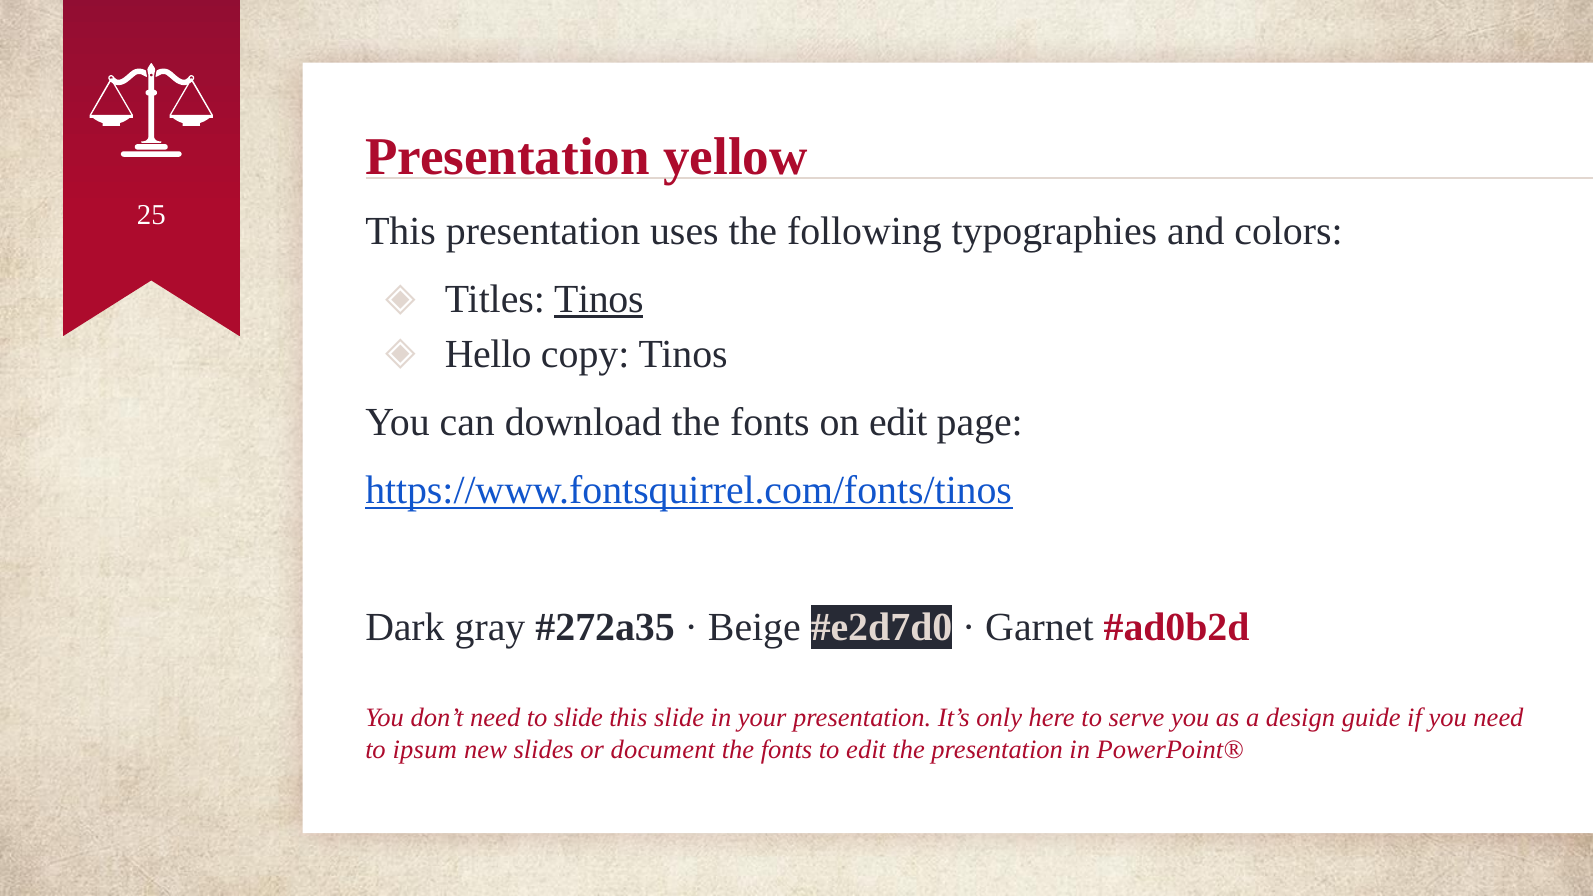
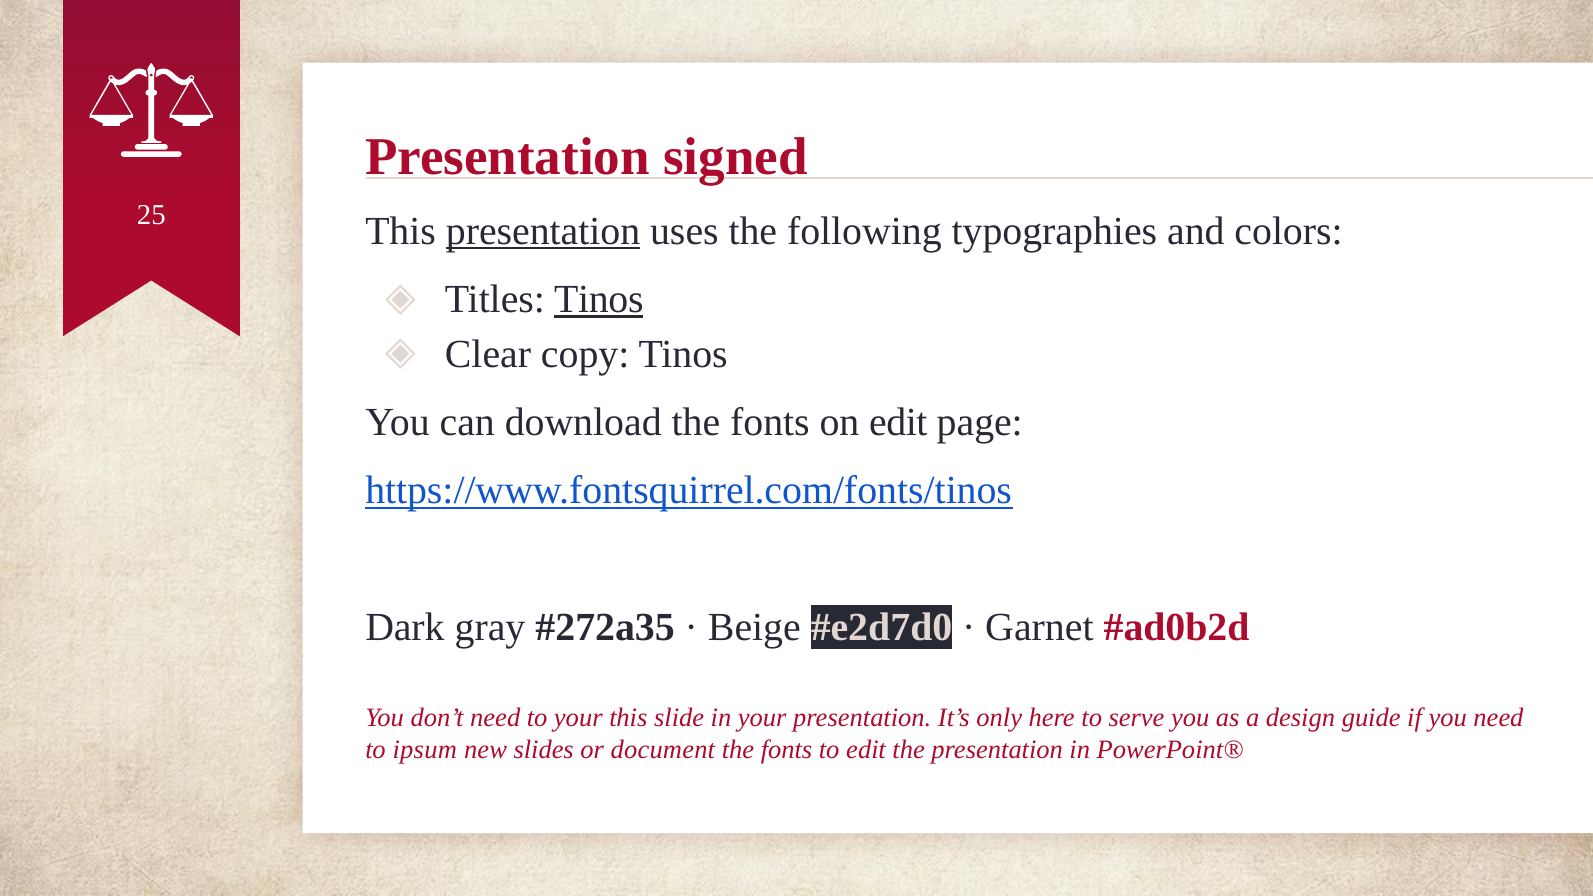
yellow: yellow -> signed (735, 157)
presentation underline: none -> present (543, 231)
Hello: Hello -> Clear (488, 354)
to slide: slide -> your (578, 718)
